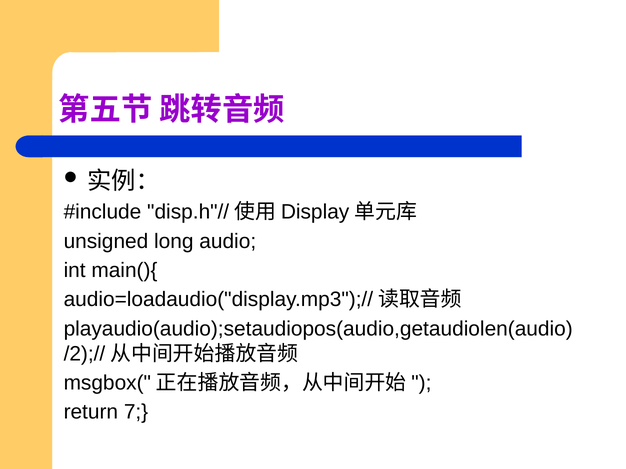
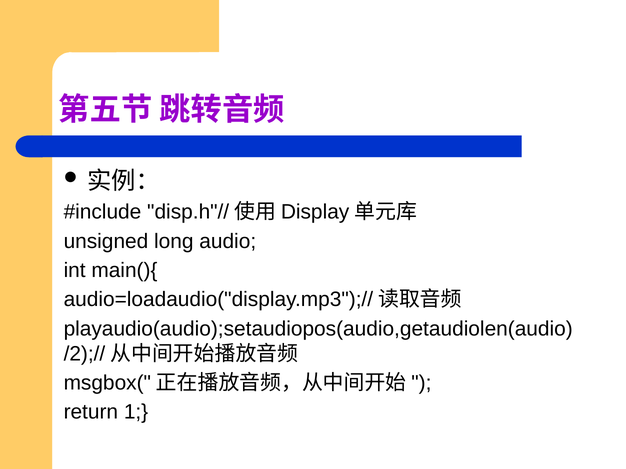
7: 7 -> 1 (136, 413)
